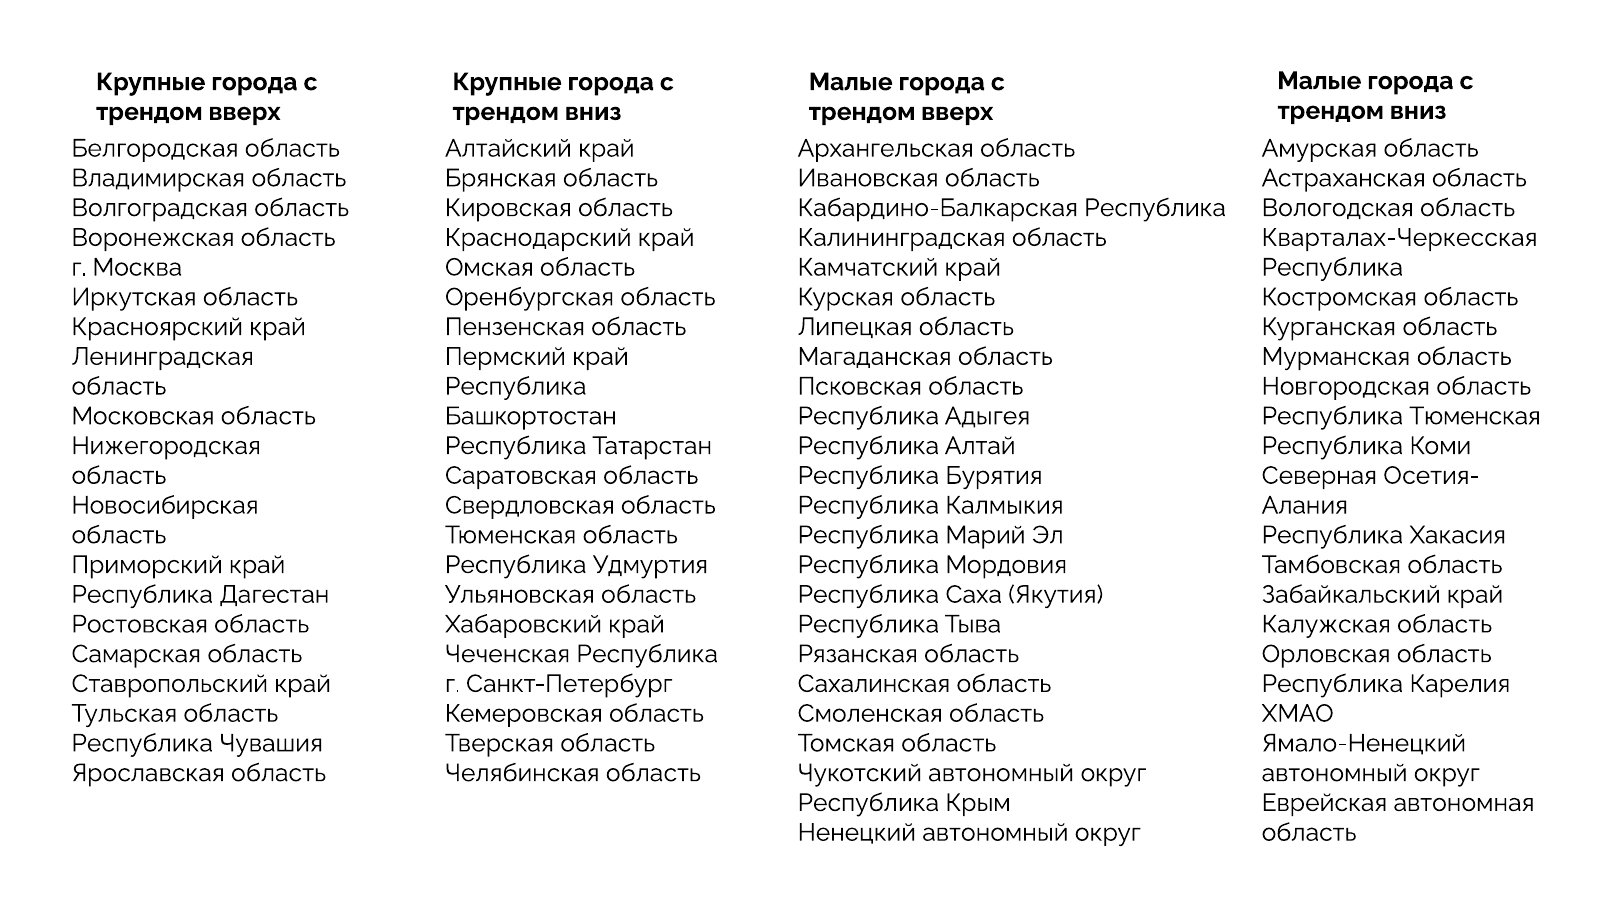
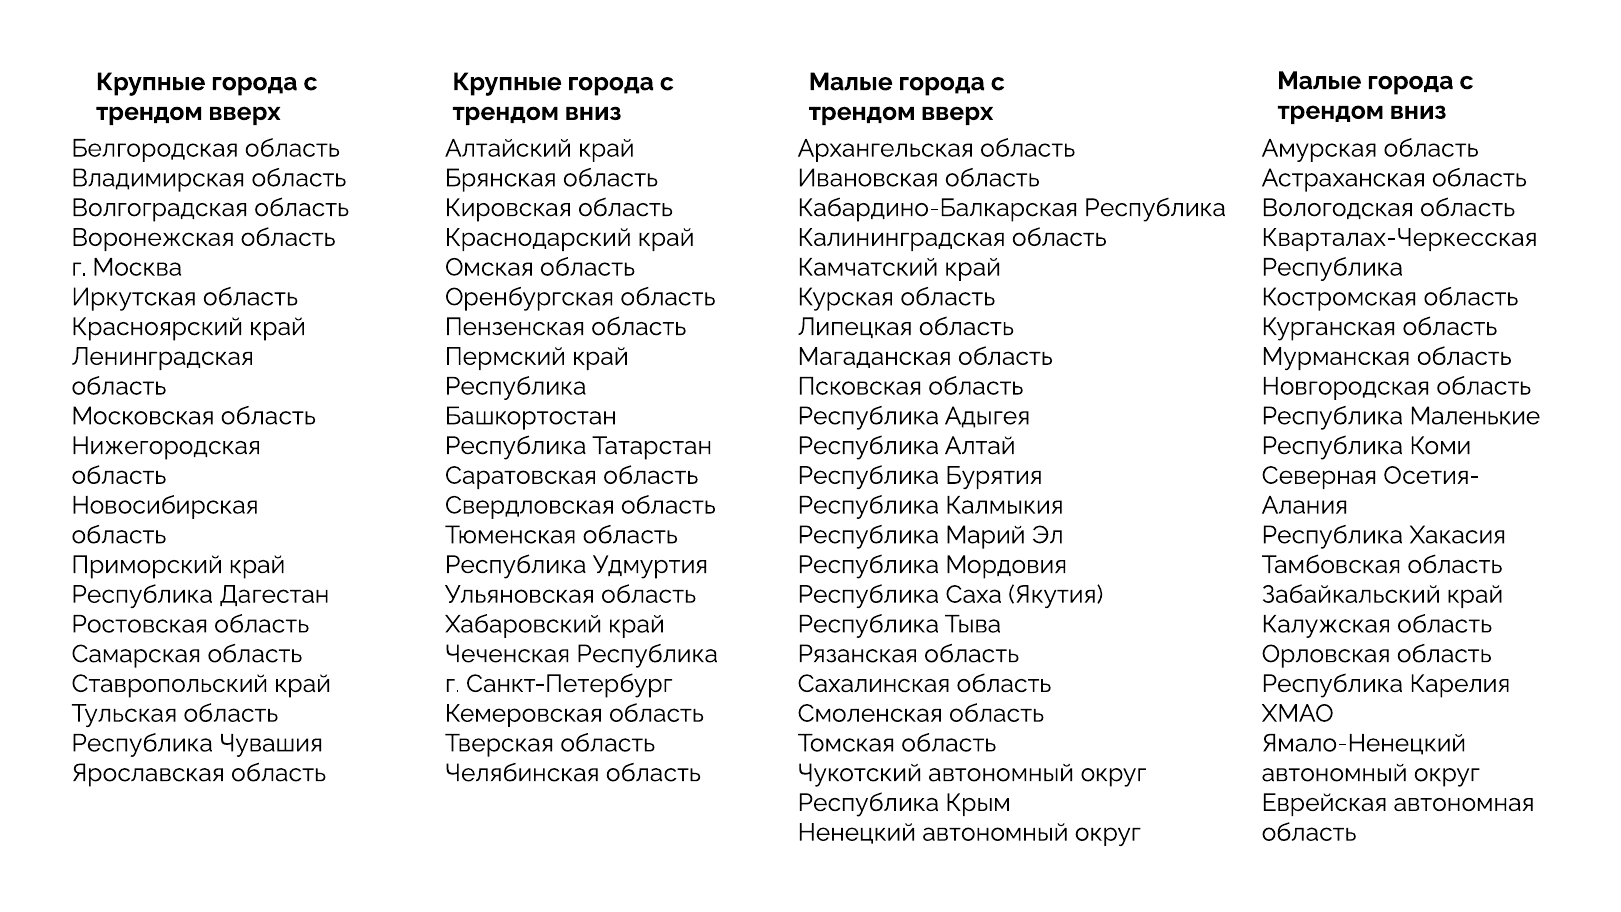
Республика Тюменская: Тюменская -> Маленькие (1475, 416)
